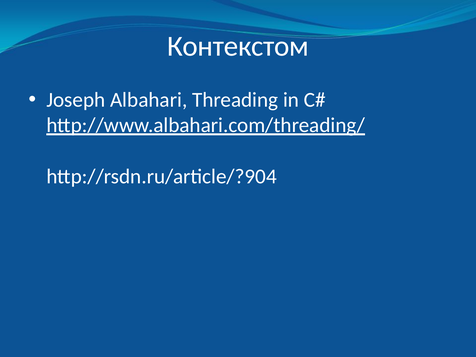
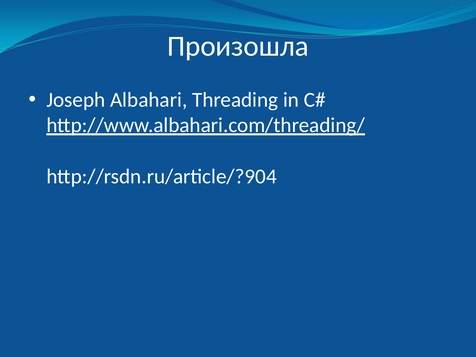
Контекстом: Контекстом -> Произошла (238, 46)
